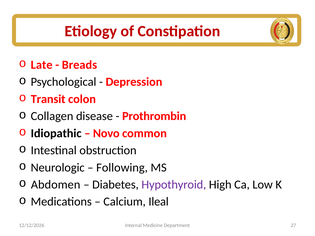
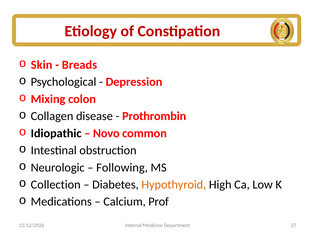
Late: Late -> Skin (42, 65)
Transit: Transit -> Mixing (48, 99)
Abdomen: Abdomen -> Collection (56, 185)
Hypothyroid colour: purple -> orange (174, 185)
Ileal: Ileal -> Prof (159, 202)
